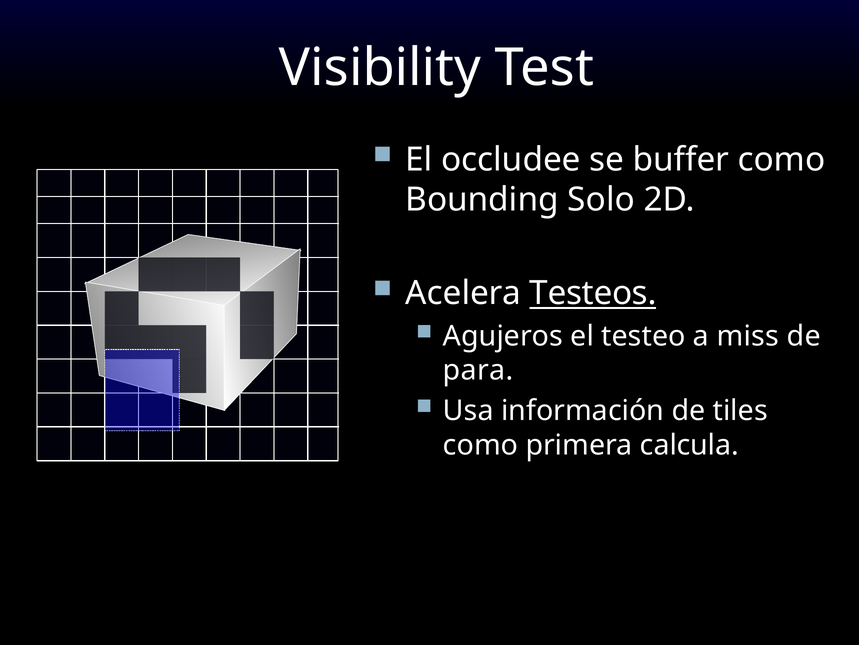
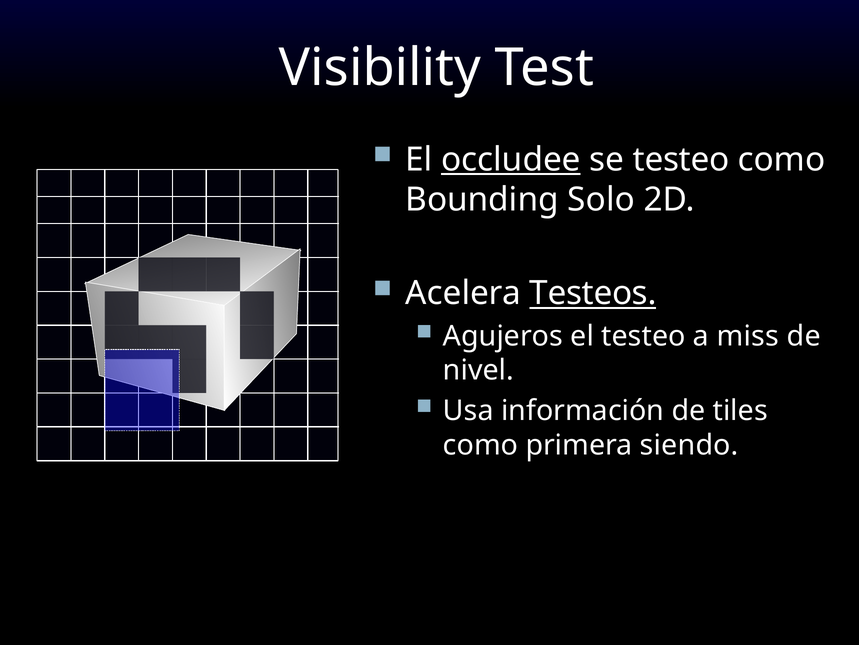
occludee underline: none -> present (511, 159)
se buffer: buffer -> testeo (681, 159)
para: para -> nivel (478, 370)
calcula: calcula -> siendo (689, 445)
